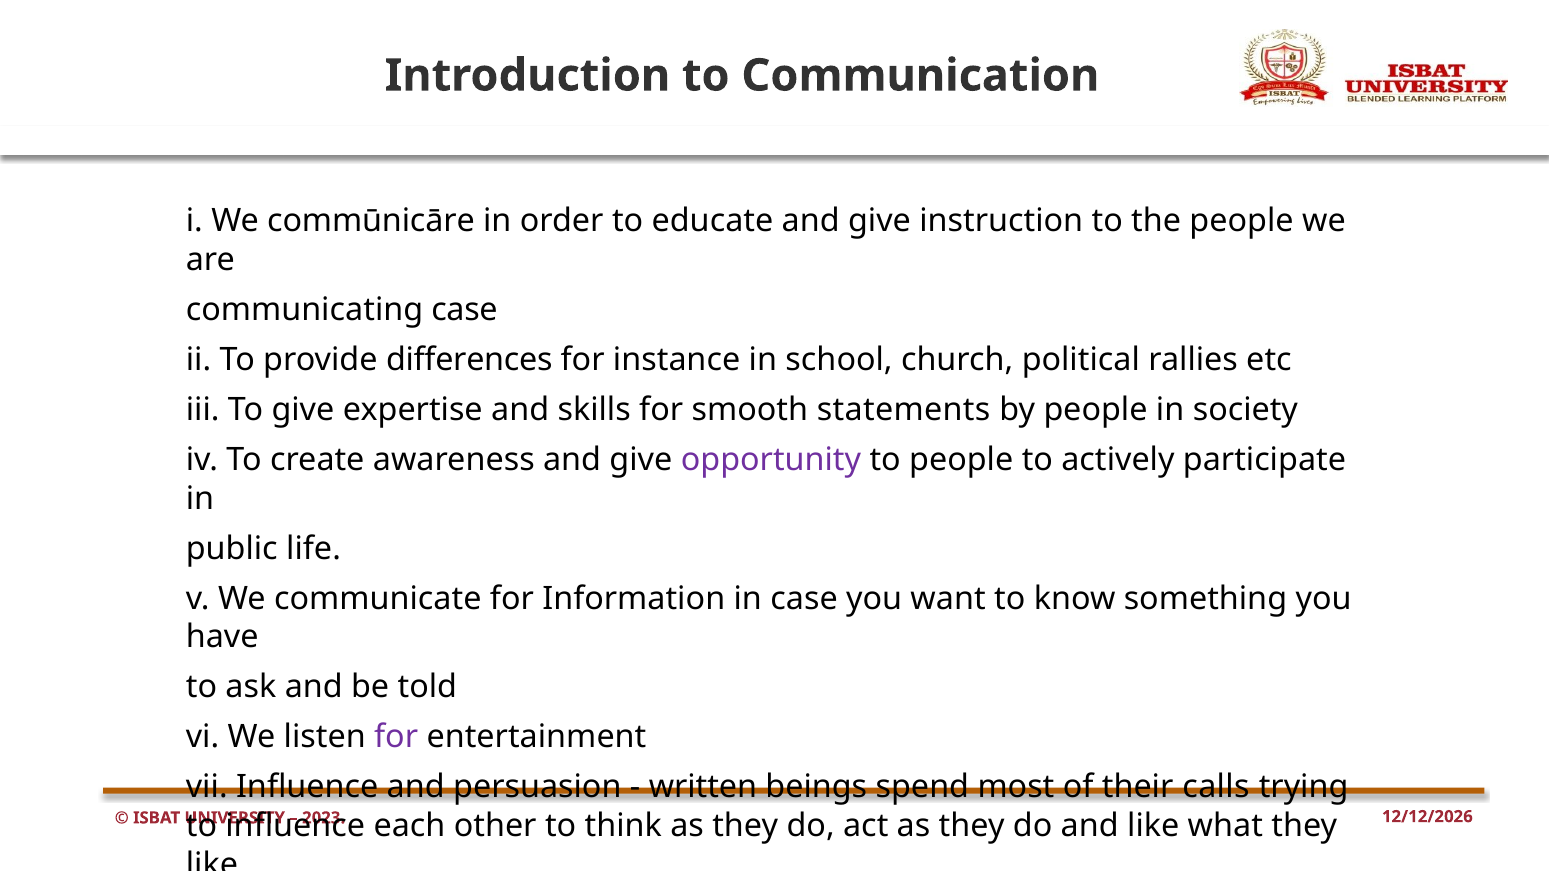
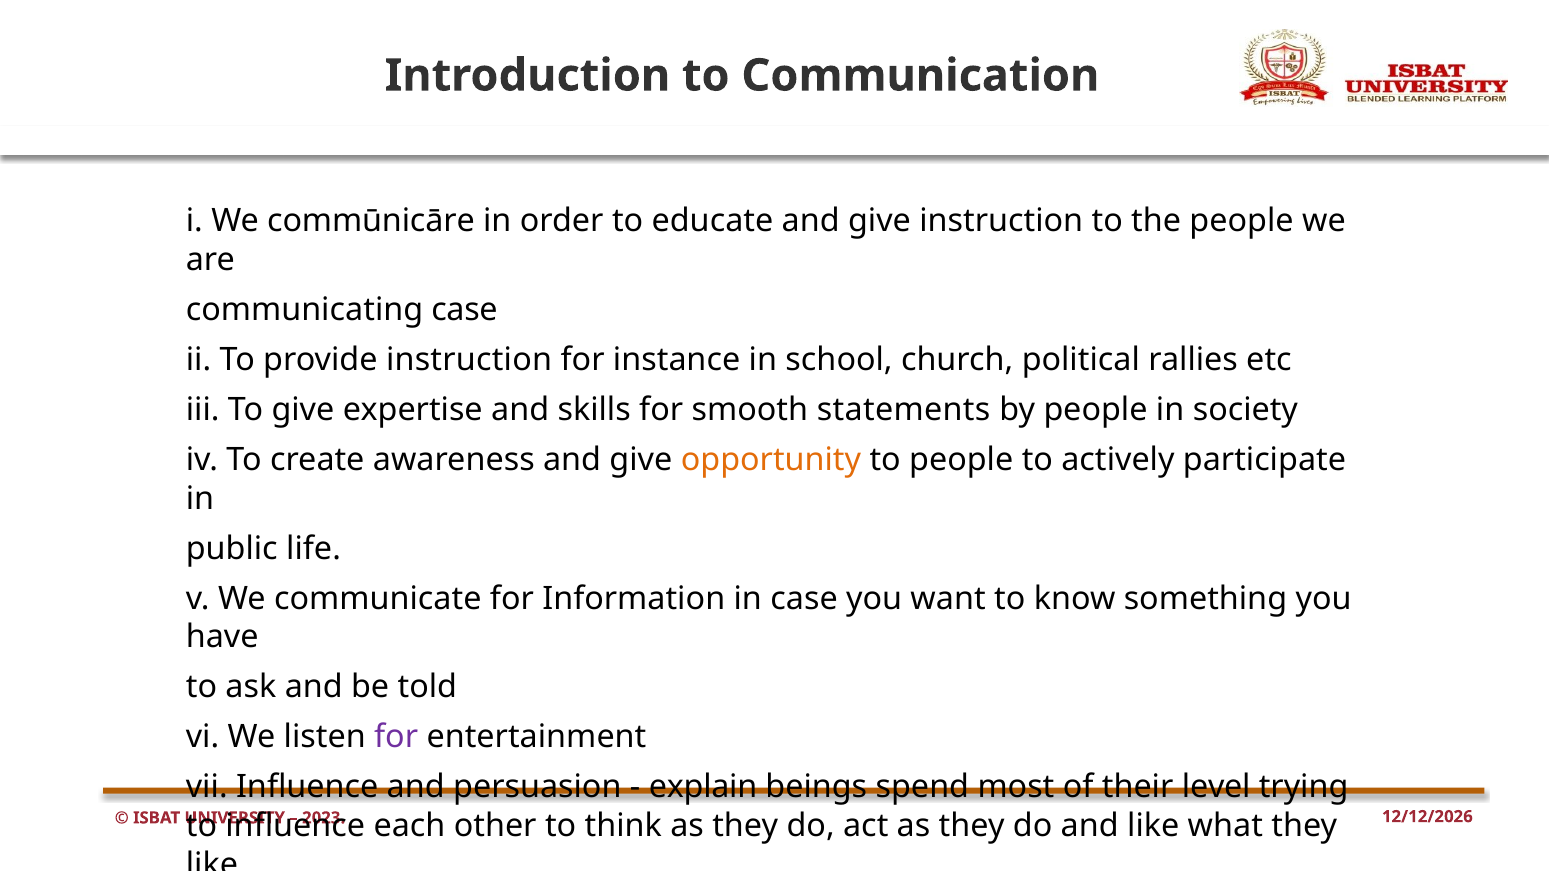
provide differences: differences -> instruction (469, 360)
opportunity colour: purple -> orange (771, 460)
written: written -> explain (703, 788)
calls: calls -> level (1216, 788)
